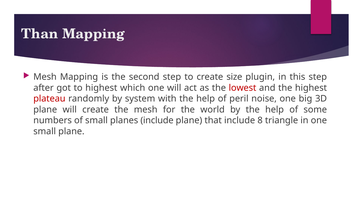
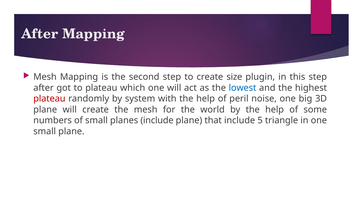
Than: Than -> After (40, 34)
to highest: highest -> plateau (101, 88)
lowest colour: red -> blue (243, 88)
8: 8 -> 5 (260, 121)
